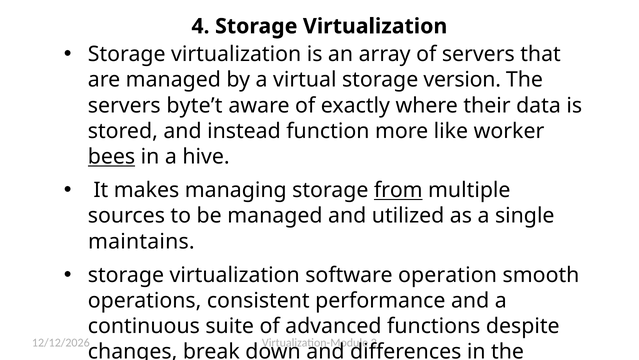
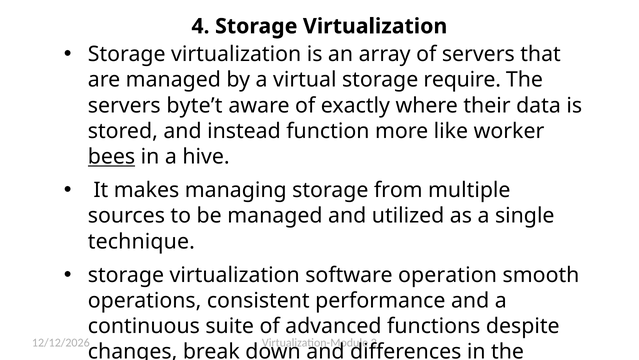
version: version -> require (462, 80)
from underline: present -> none (398, 190)
maintains: maintains -> technique (141, 241)
